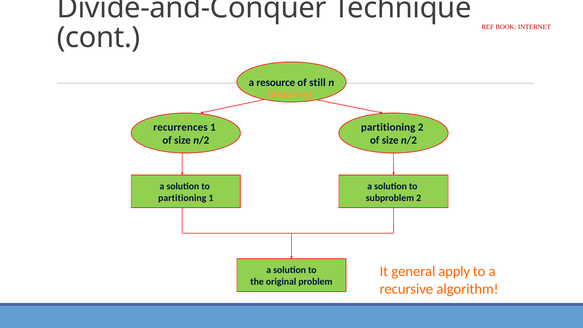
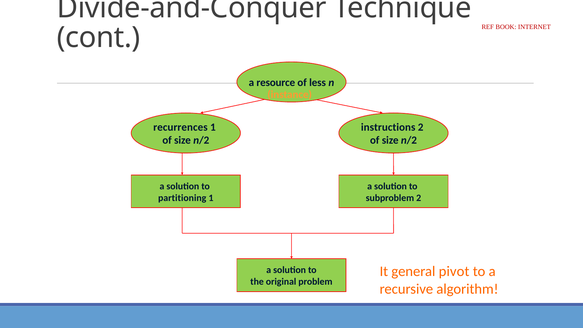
still: still -> less (318, 83)
partitioning: partitioning -> instructions (388, 127)
apply: apply -> pivot (454, 271)
